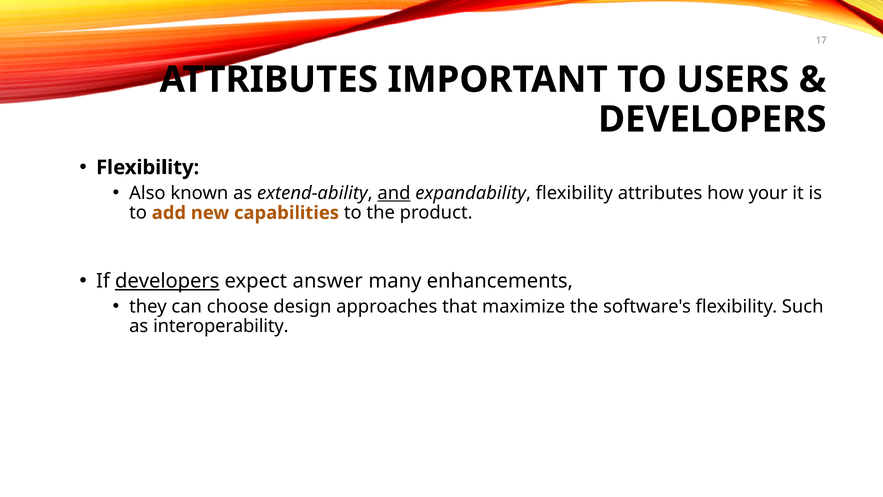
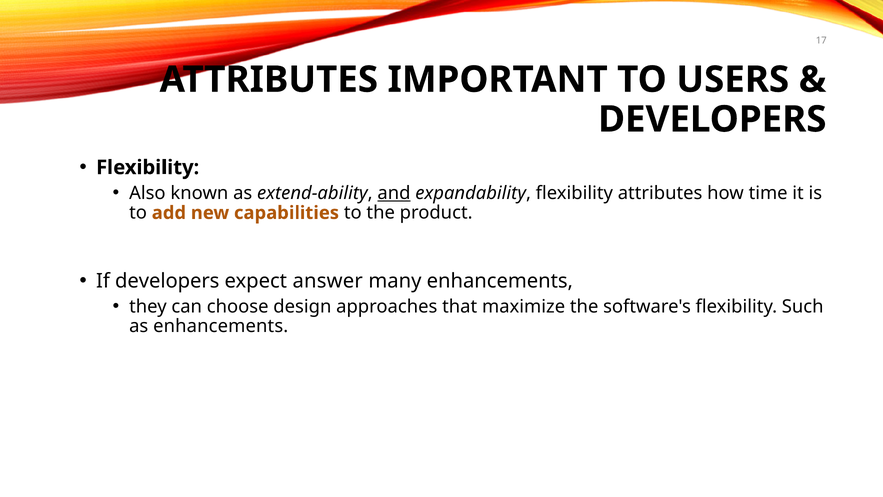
your: your -> time (768, 193)
developers underline: present -> none (167, 281)
as interoperability: interoperability -> enhancements (221, 326)
